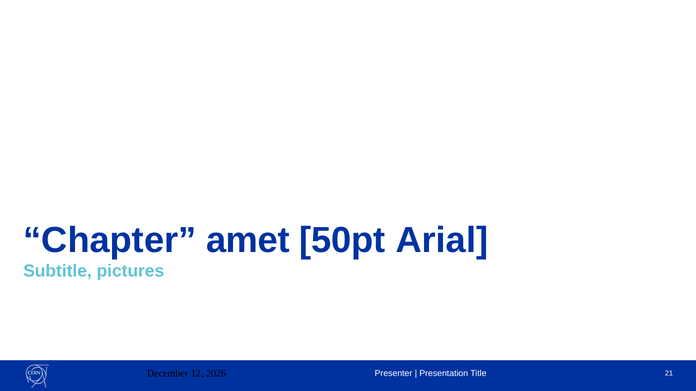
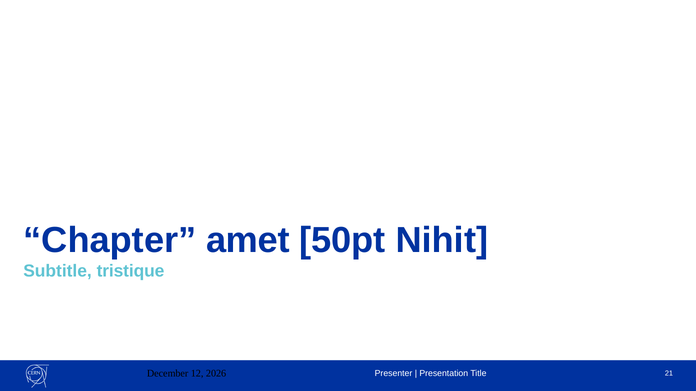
Arial: Arial -> Nihit (442, 241)
pictures: pictures -> tristique (130, 271)
